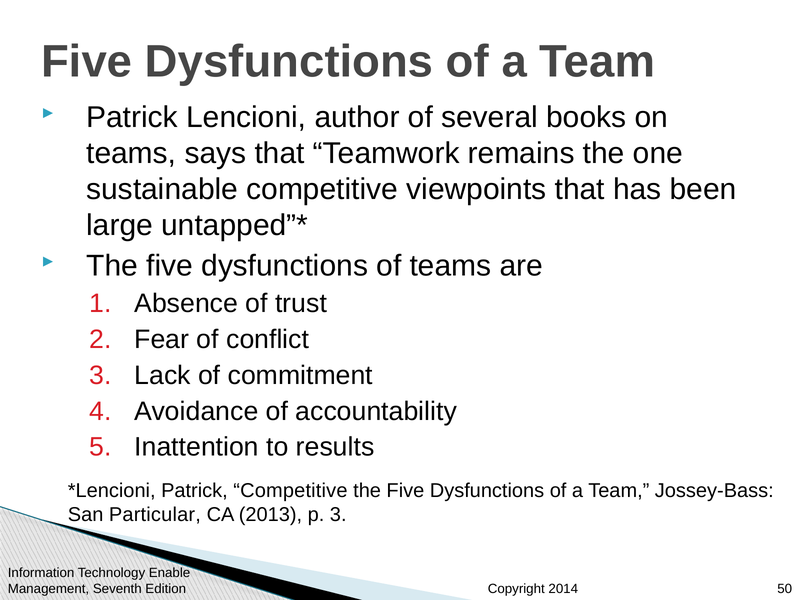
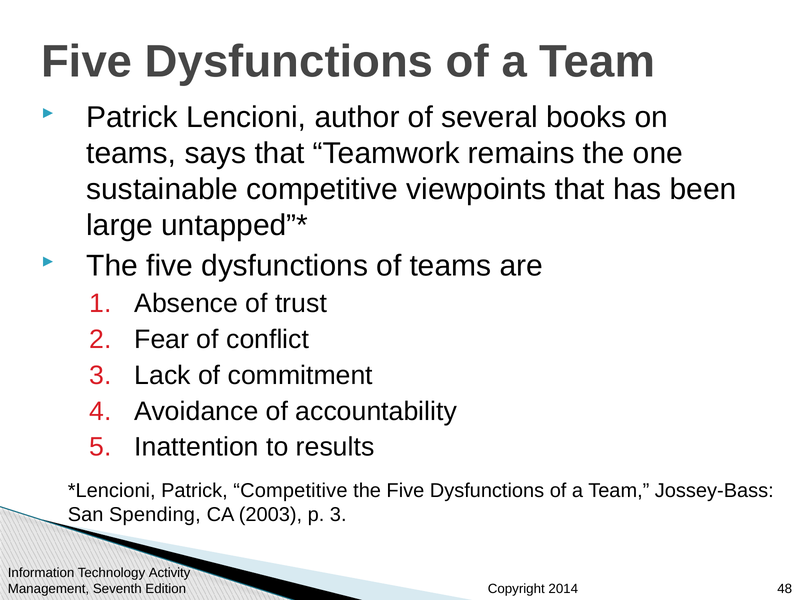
Particular: Particular -> Spending (155, 515)
2013: 2013 -> 2003 (270, 515)
Enable: Enable -> Activity (170, 573)
50: 50 -> 48 (785, 589)
